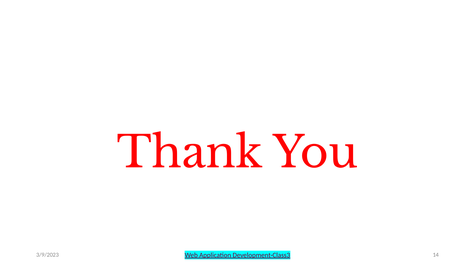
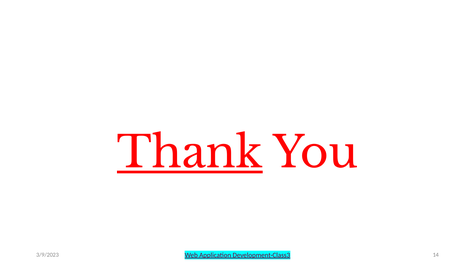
Thank underline: none -> present (190, 153)
